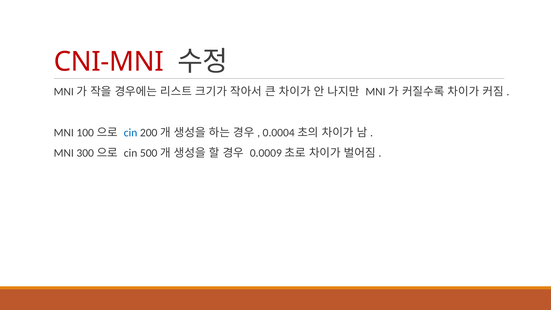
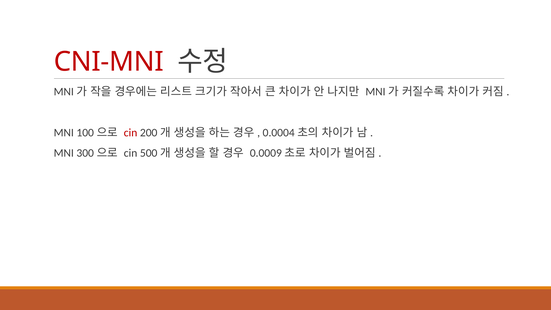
cin colour: blue -> red (131, 133)
